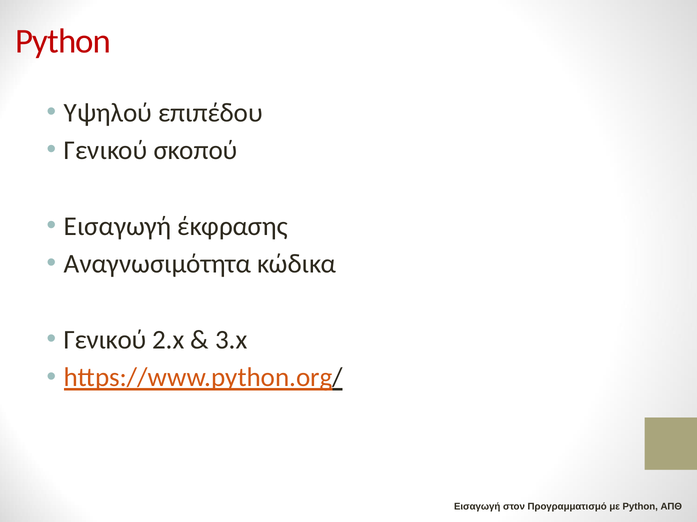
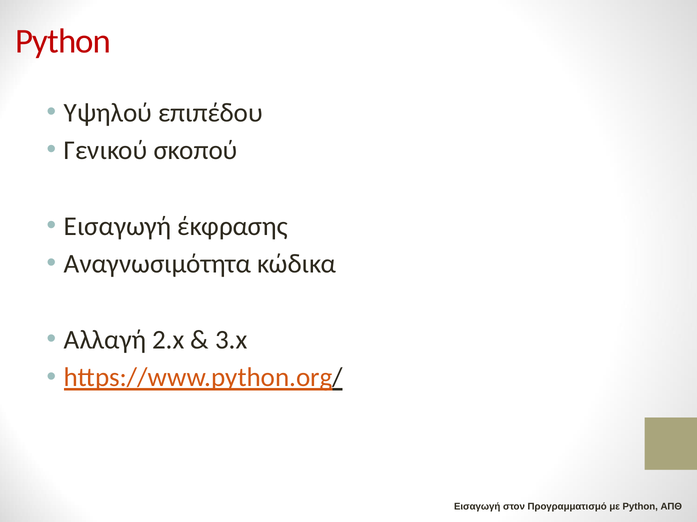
Γενικού: Γενικού -> Αλλαγή (105, 340)
